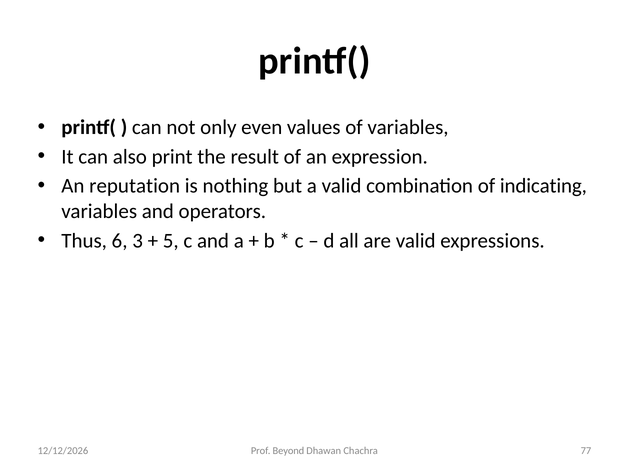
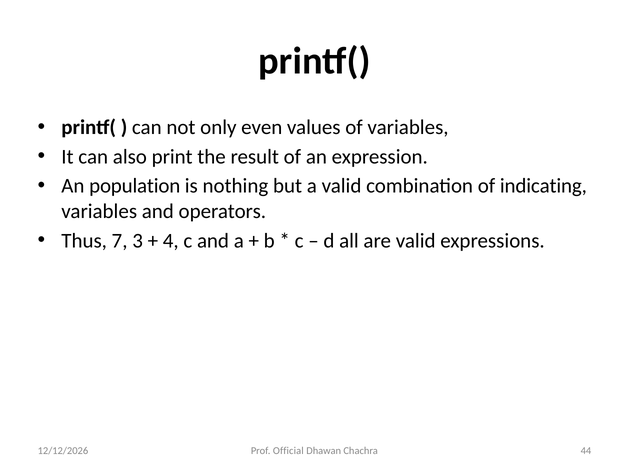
reputation: reputation -> population (135, 186)
6: 6 -> 7 (120, 240)
5: 5 -> 4 (171, 240)
Beyond: Beyond -> Official (288, 450)
77: 77 -> 44 (586, 450)
